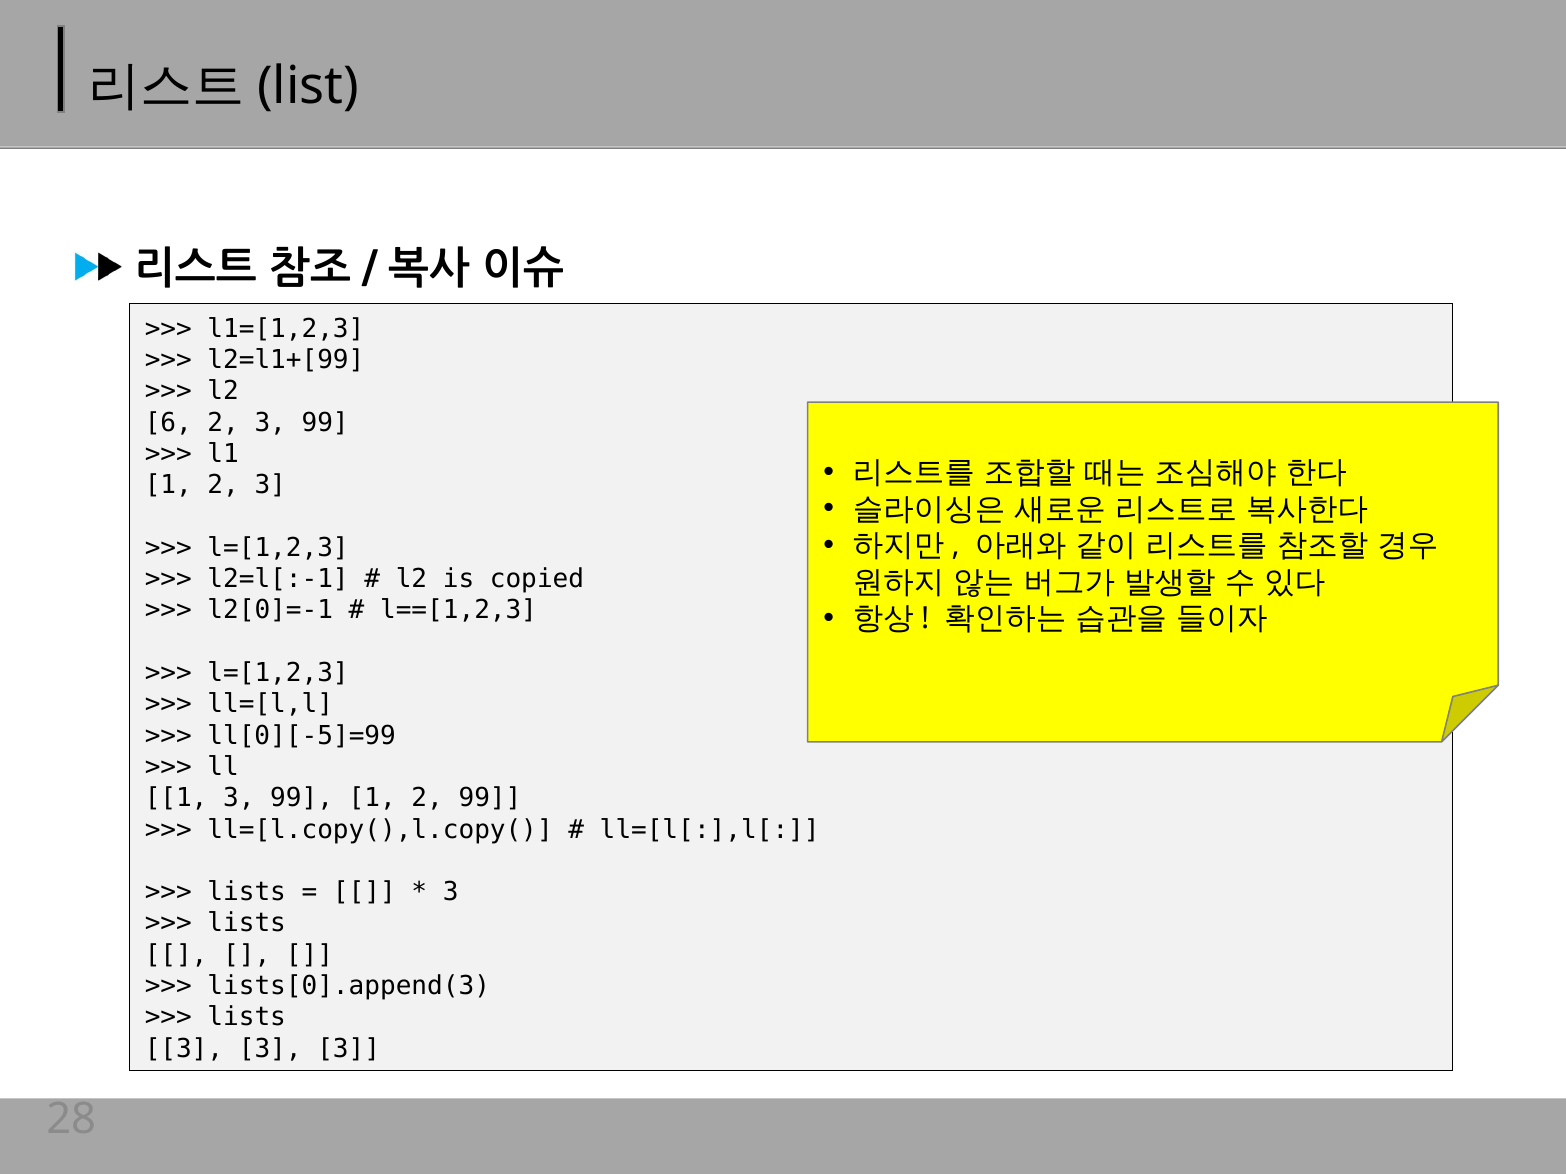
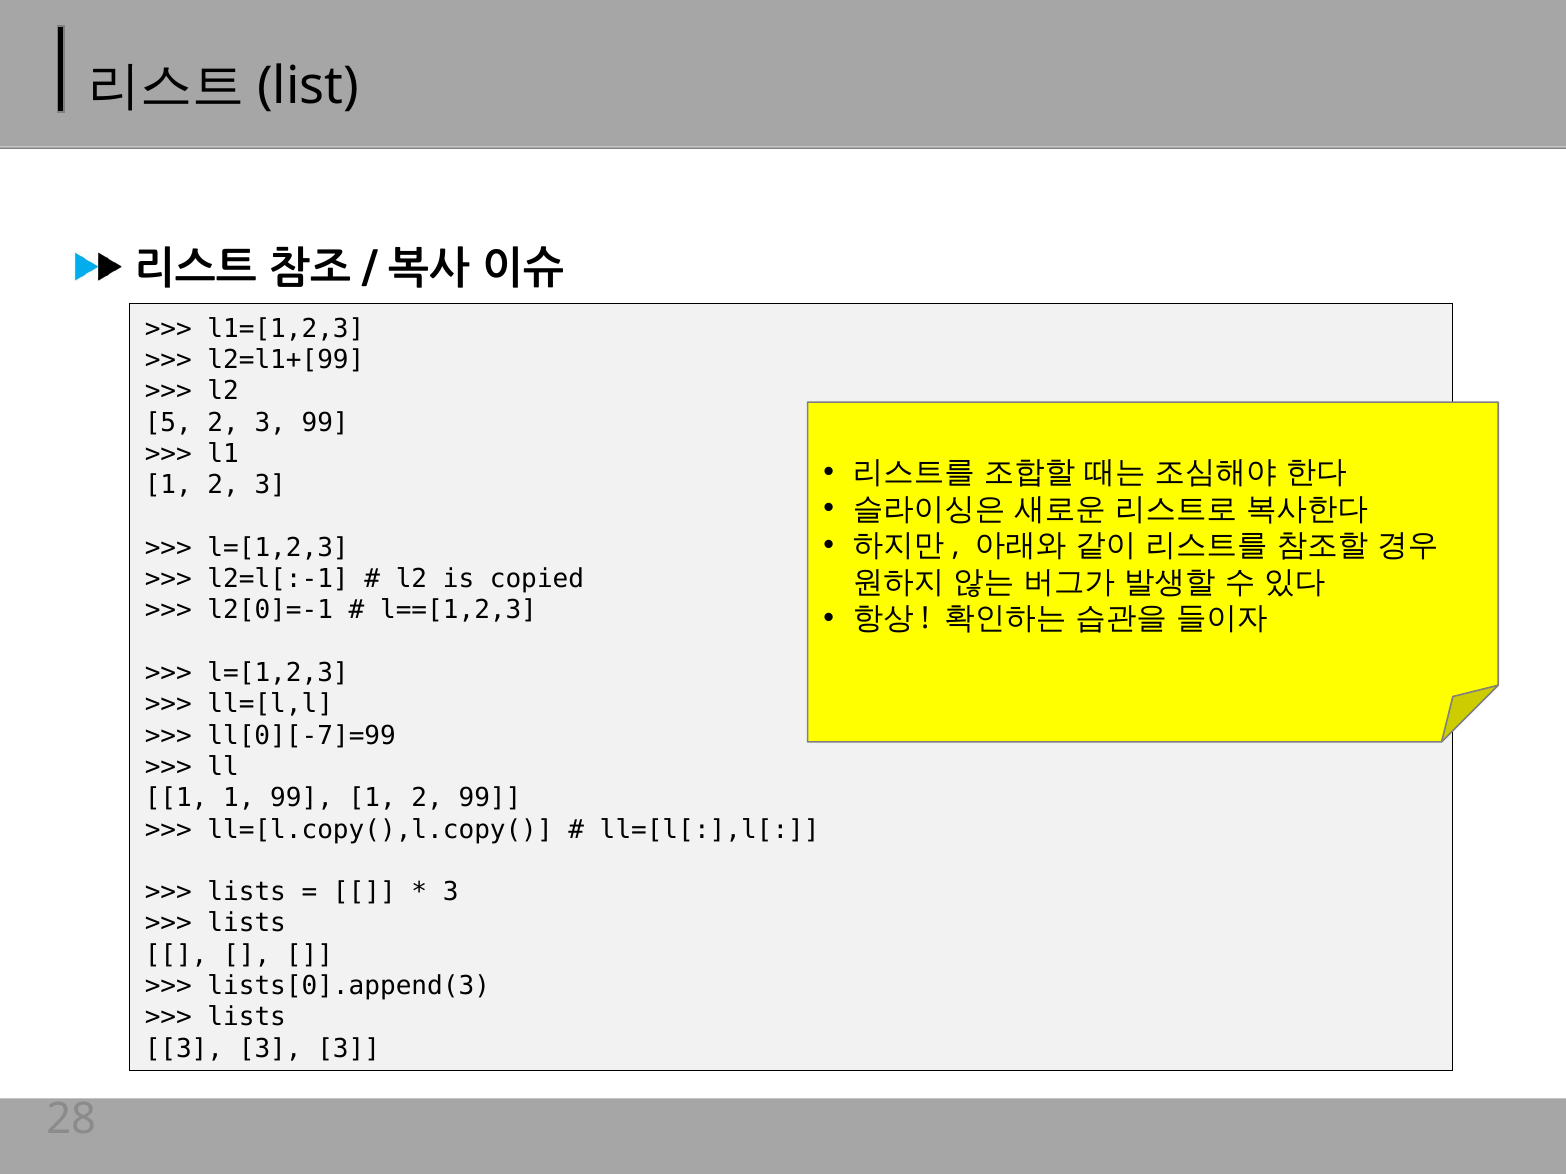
6: 6 -> 5 (168, 423)
ll[0][-5]=99: ll[0][-5]=99 -> ll[0][-7]=99 (302, 736)
1 3: 3 -> 1 (239, 798)
